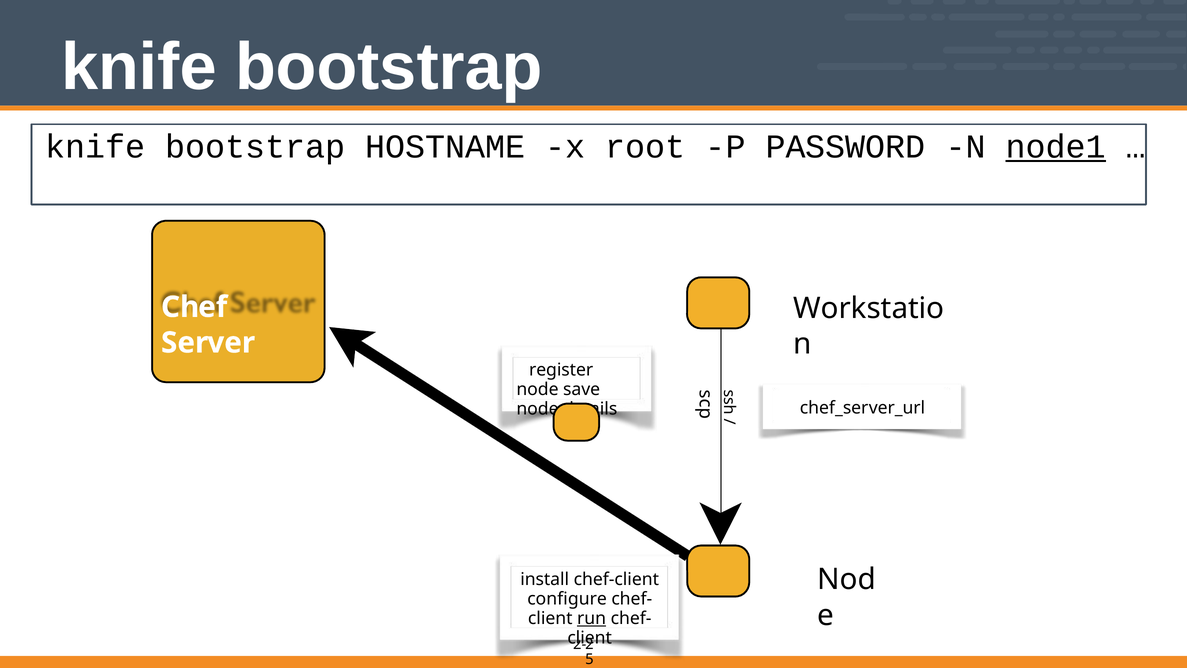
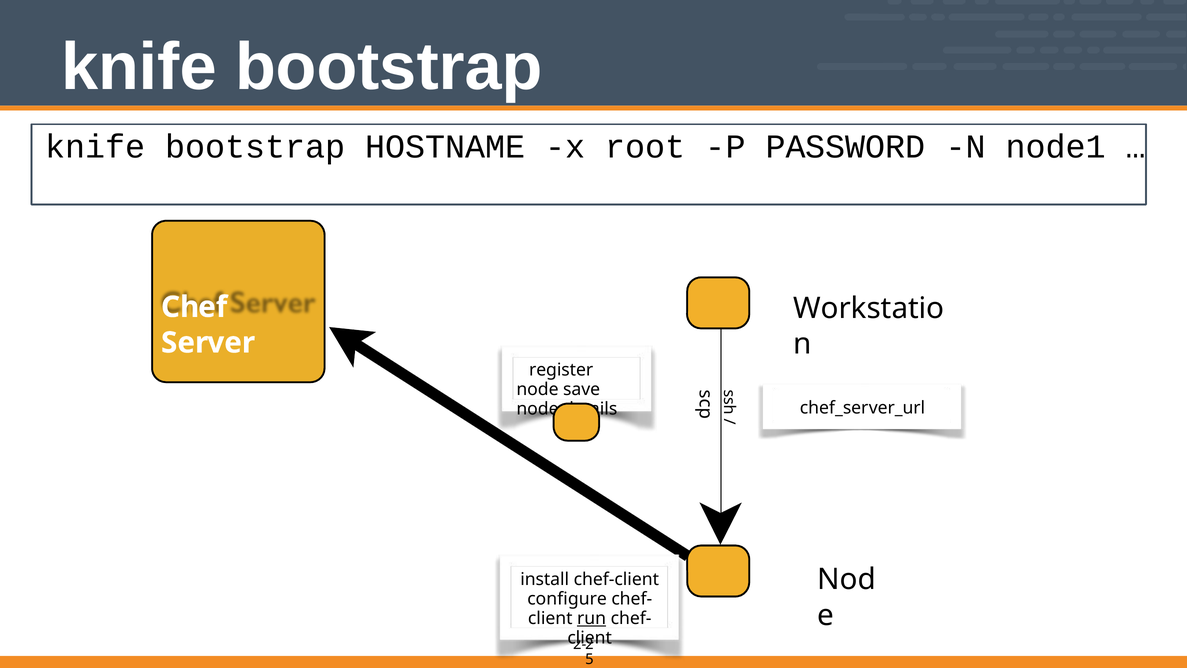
node1 underline: present -> none (1056, 147)
